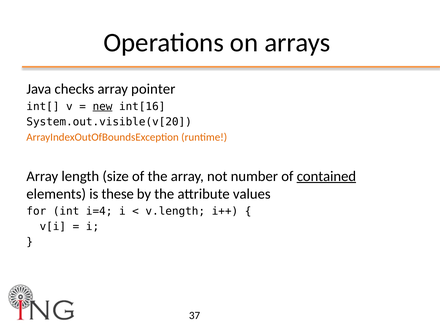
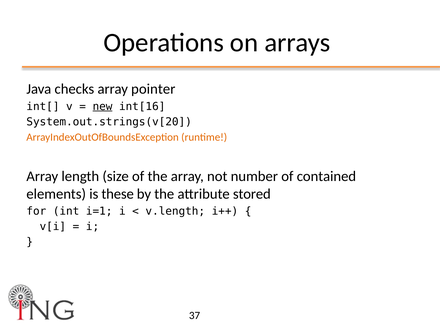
System.out.visible(v[20: System.out.visible(v[20 -> System.out.strings(v[20 (109, 122)
contained underline: present -> none (326, 176)
values: values -> stored (252, 194)
i=4: i=4 -> i=1 (99, 211)
